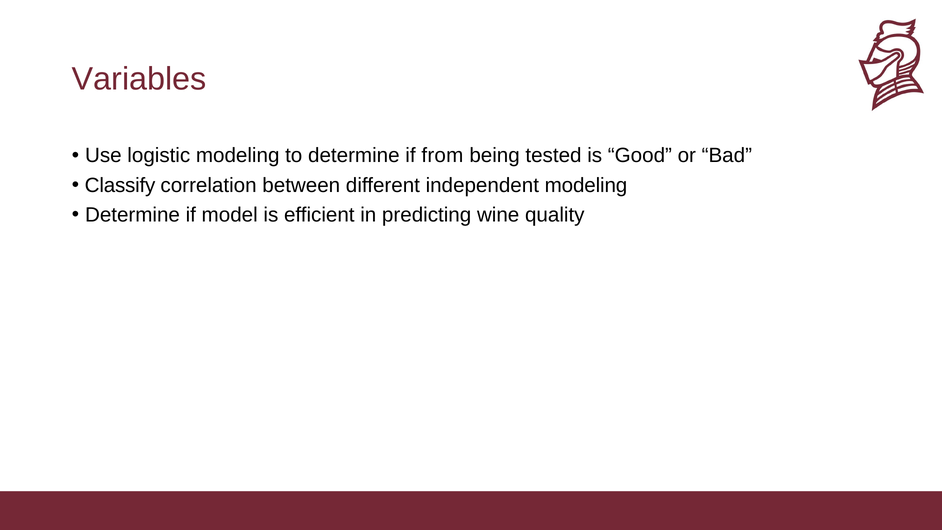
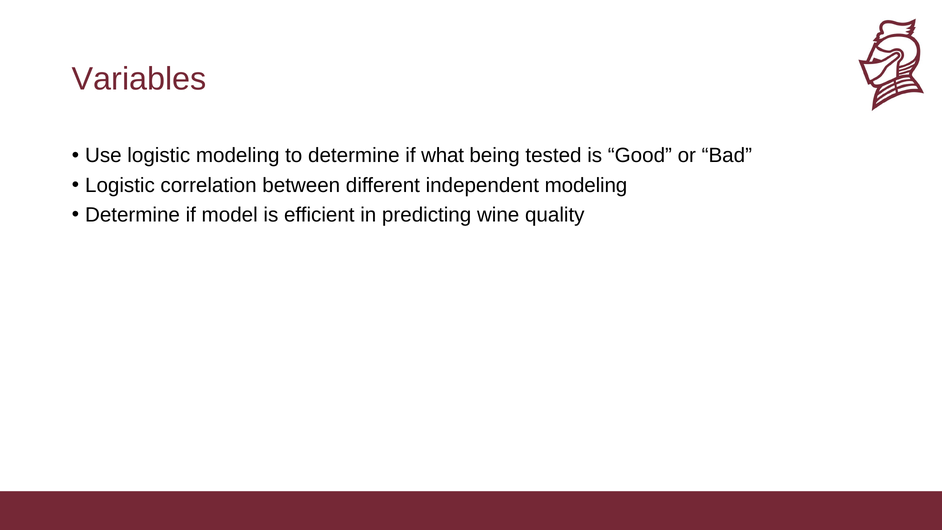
from: from -> what (443, 156)
Classify: Classify -> Logistic (120, 185)
